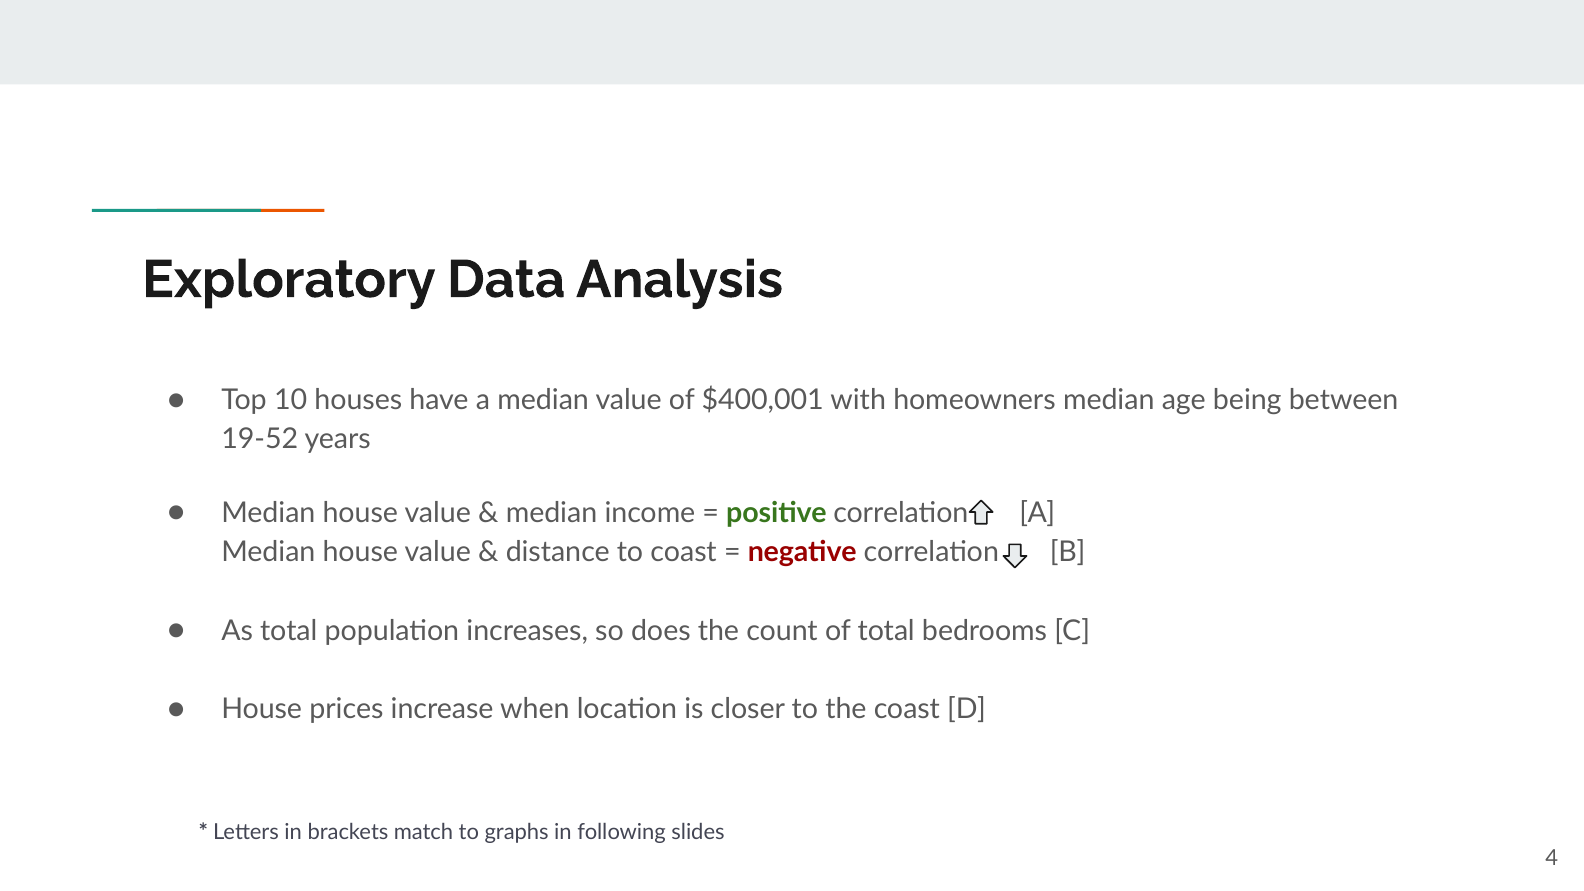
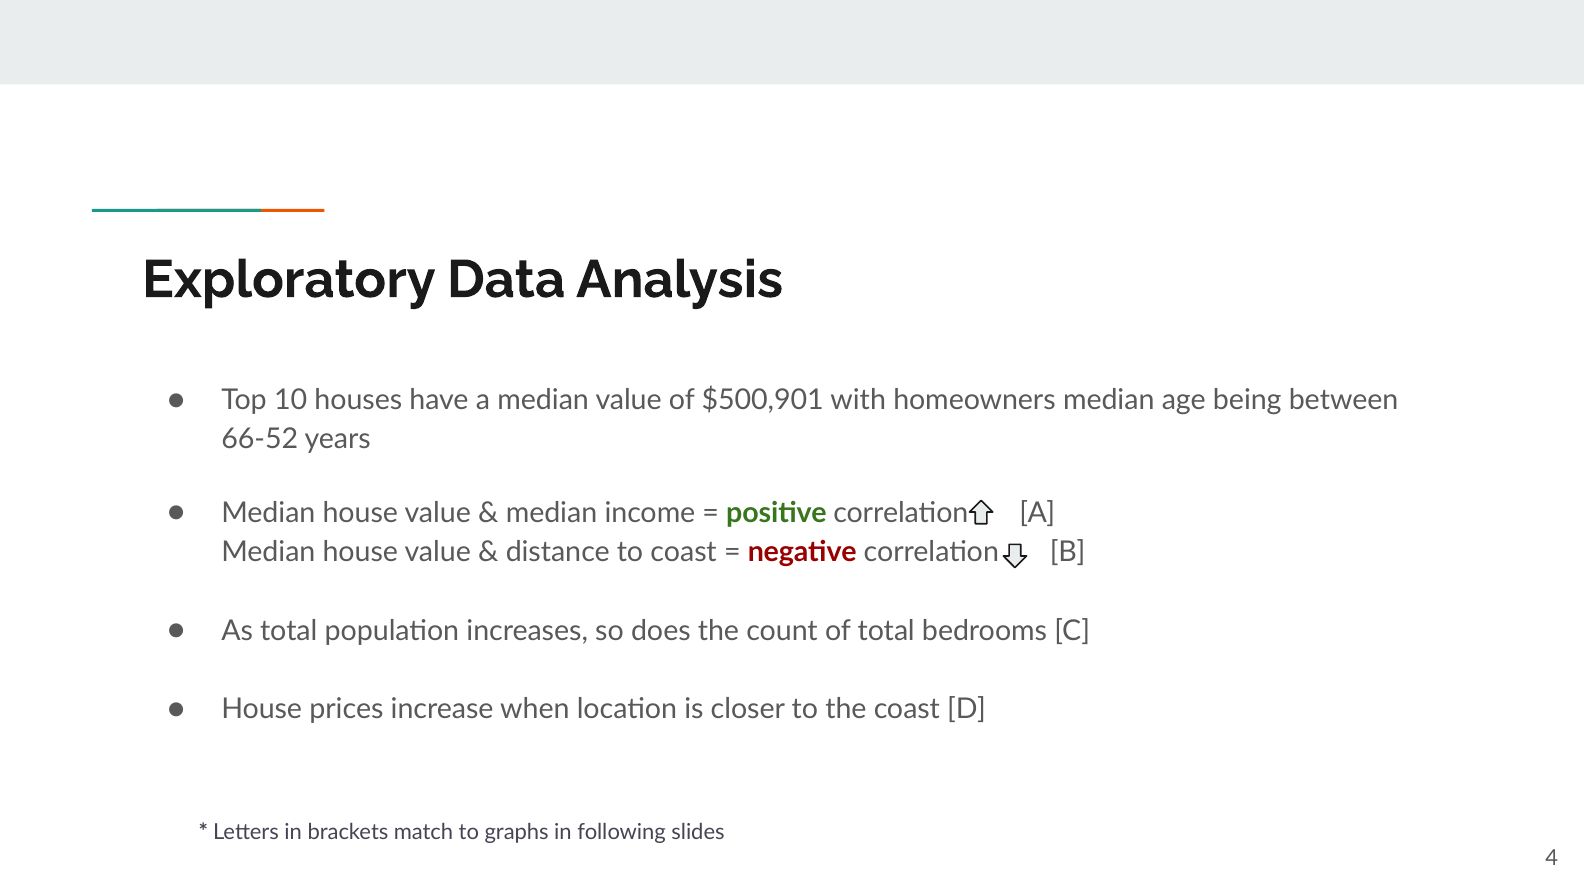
$400,001: $400,001 -> $500,901 (763, 400)
19-52: 19-52 -> 66-52 (260, 439)
